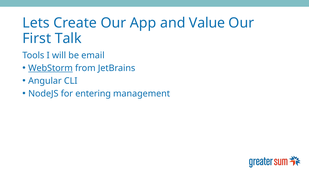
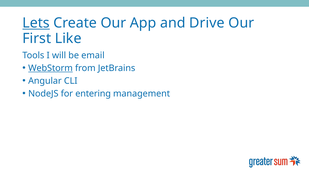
Lets underline: none -> present (36, 23)
Value: Value -> Drive (207, 23)
Talk: Talk -> Like (68, 38)
